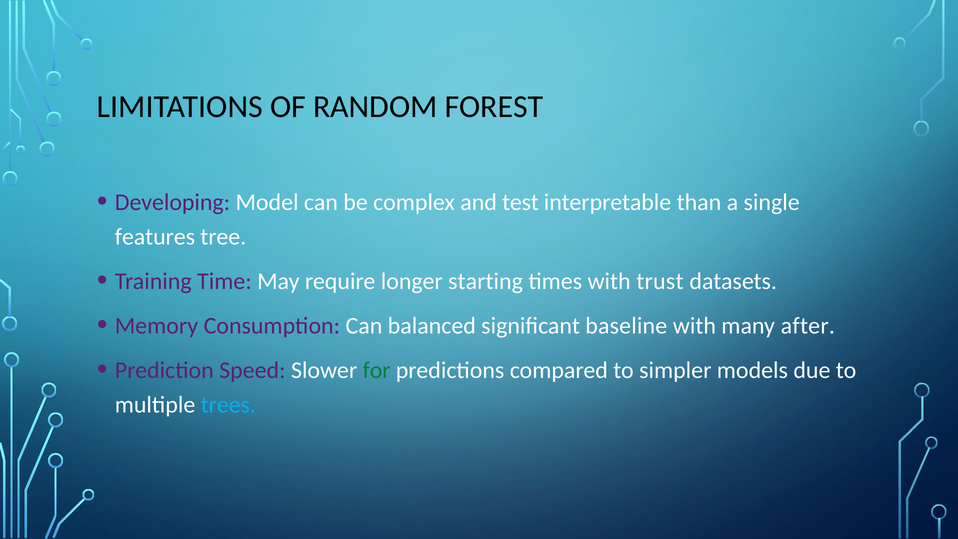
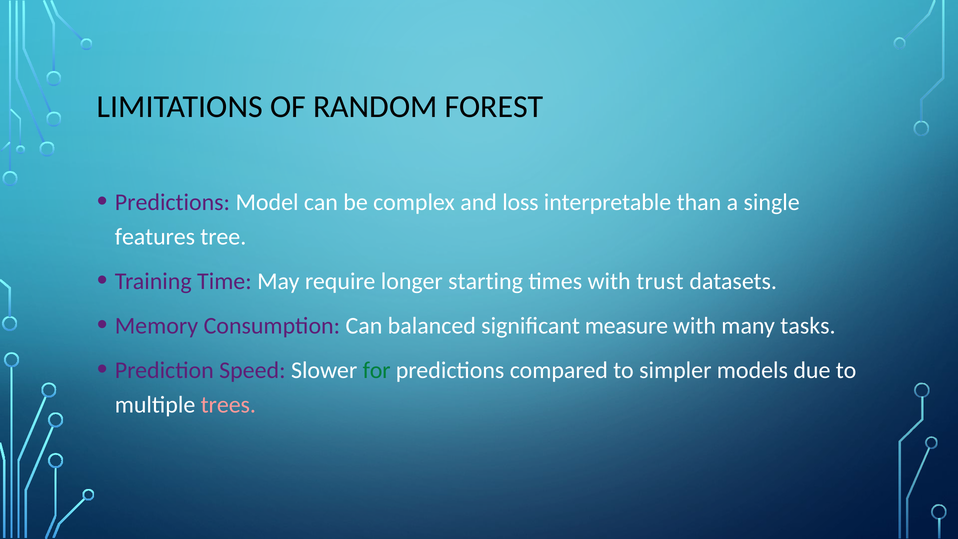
Developing: Developing -> Predictions (172, 202)
test: test -> loss (520, 202)
baseline: baseline -> measure (626, 326)
after: after -> tasks (808, 326)
trees colour: light blue -> pink (228, 405)
